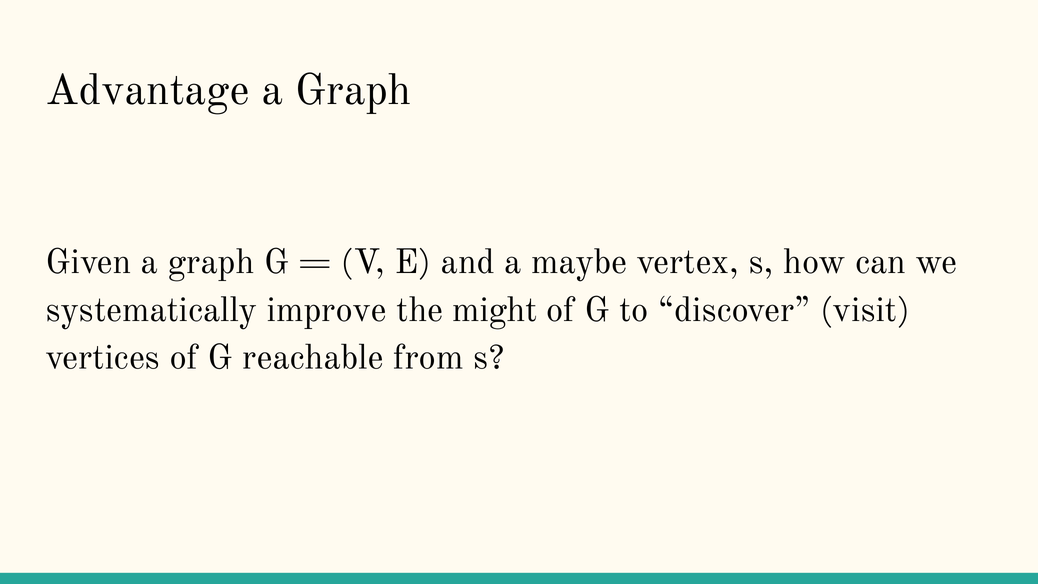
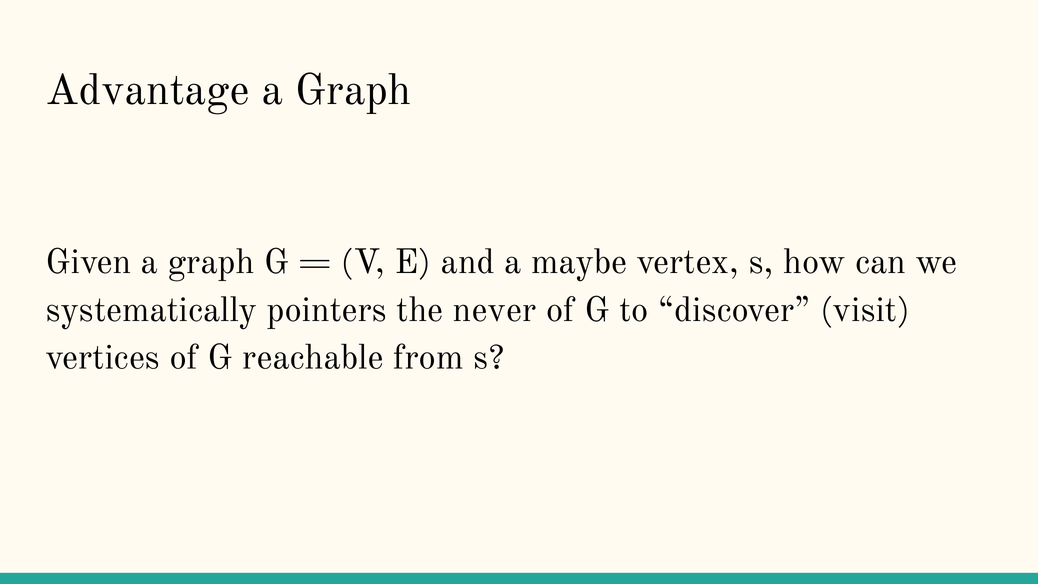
improve: improve -> pointers (327, 310)
might: might -> never (495, 310)
